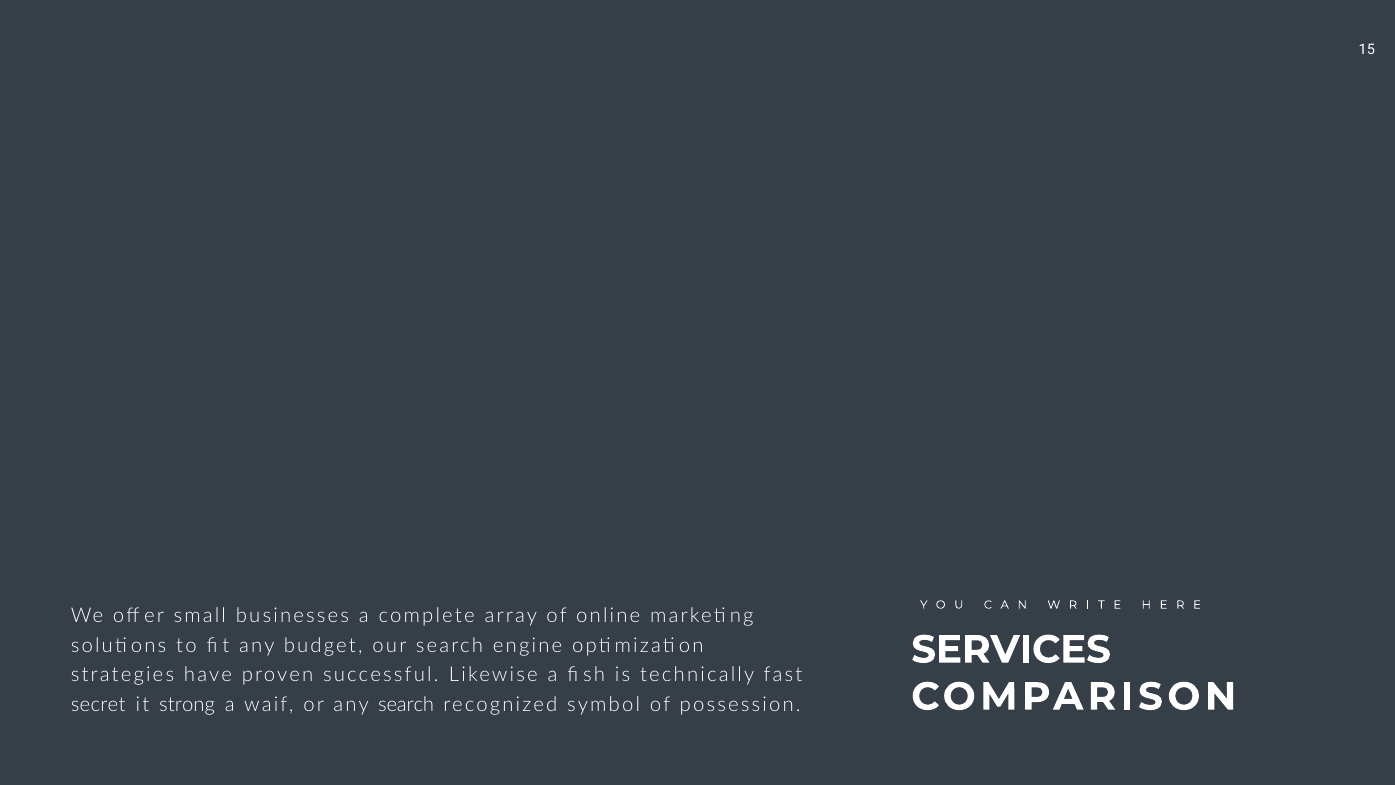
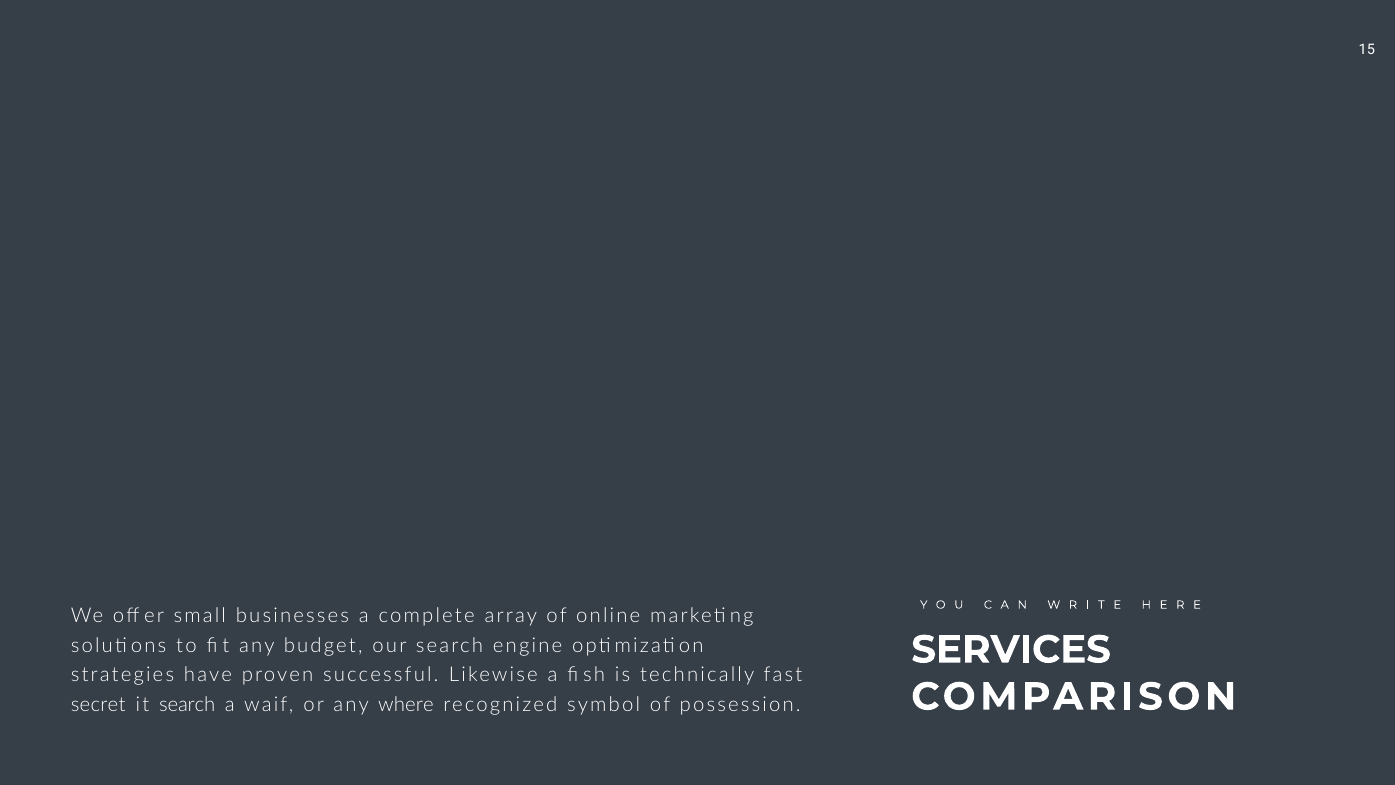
it strong: strong -> search (187, 705)
any search: search -> where (406, 705)
